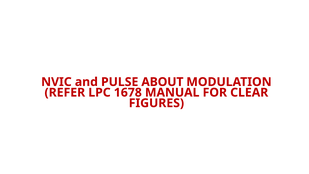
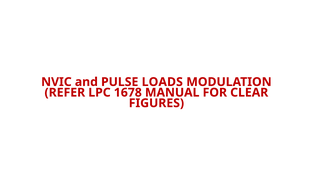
ABOUT: ABOUT -> LOADS (162, 82)
